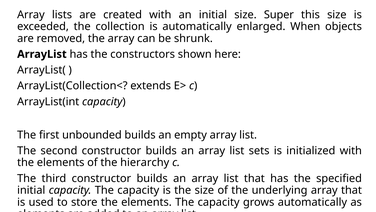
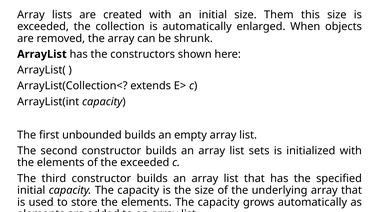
Super: Super -> Them (279, 15)
the hierarchy: hierarchy -> exceeded (145, 162)
